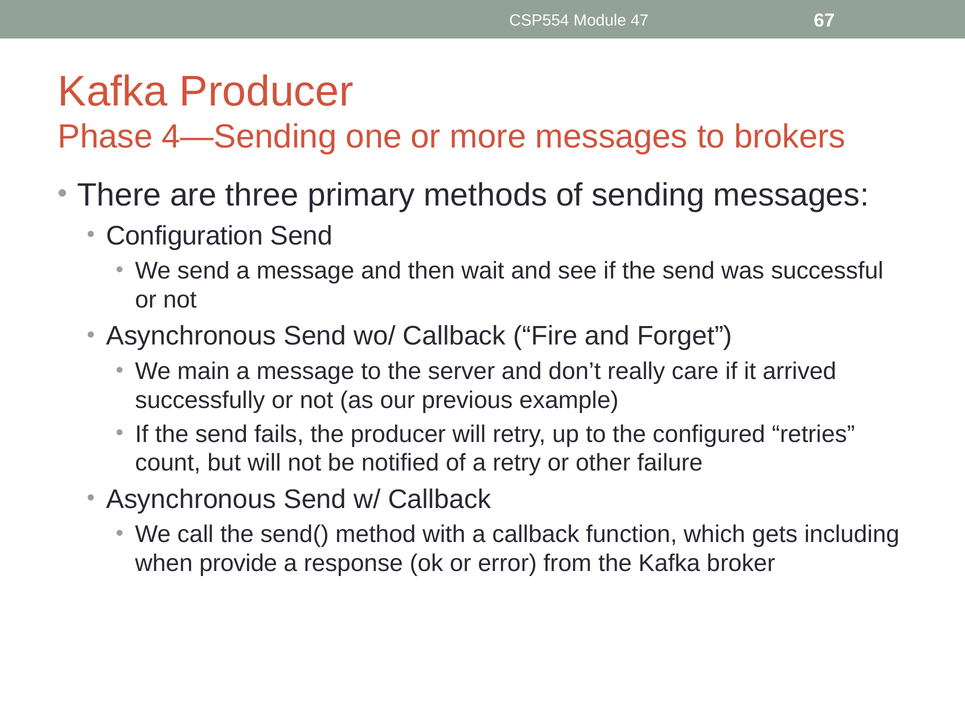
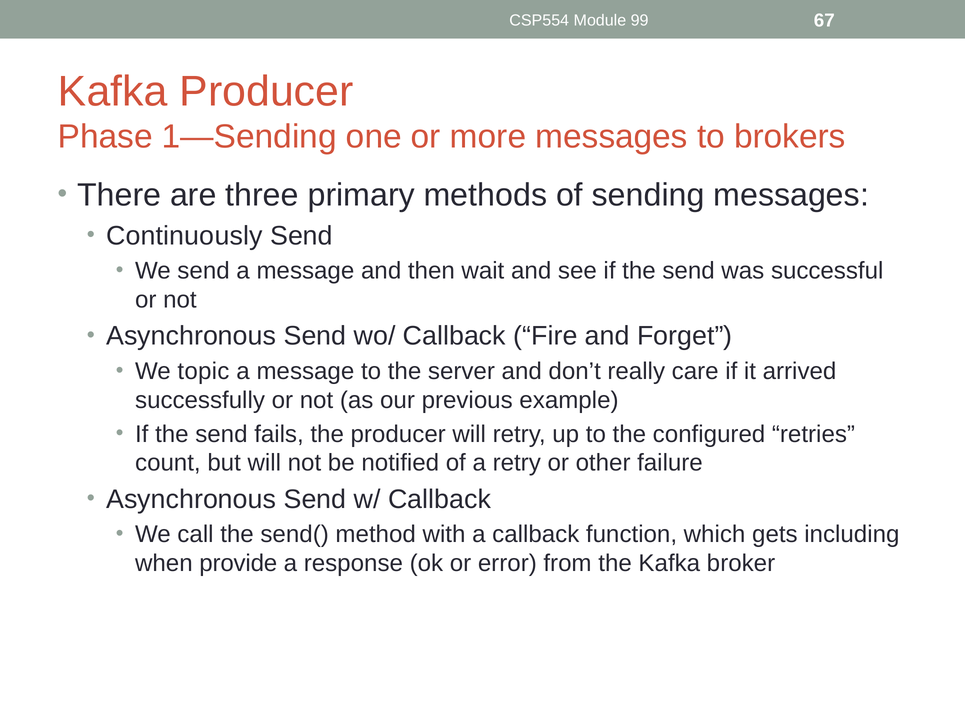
47: 47 -> 99 (640, 20)
4—Sending: 4—Sending -> 1—Sending (249, 137)
Configuration: Configuration -> Continuously (184, 236)
main: main -> topic (203, 371)
